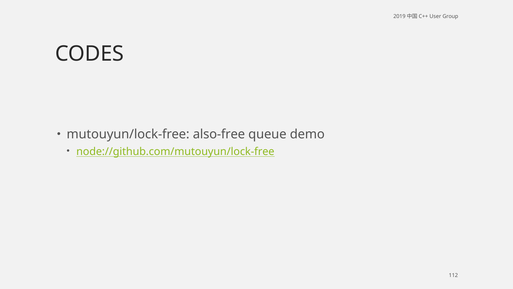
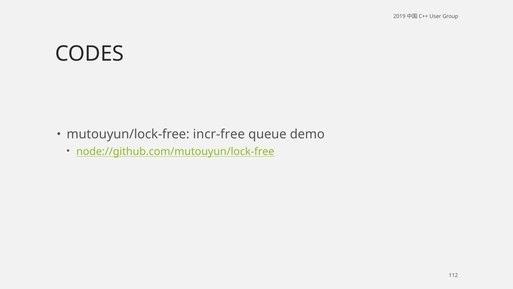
also-free: also-free -> incr-free (219, 134)
